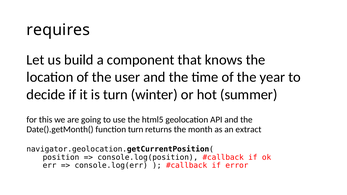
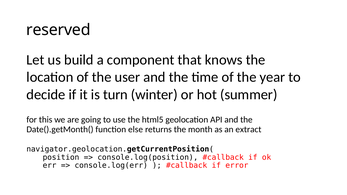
requires: requires -> reserved (58, 30)
function turn: turn -> else (136, 130)
